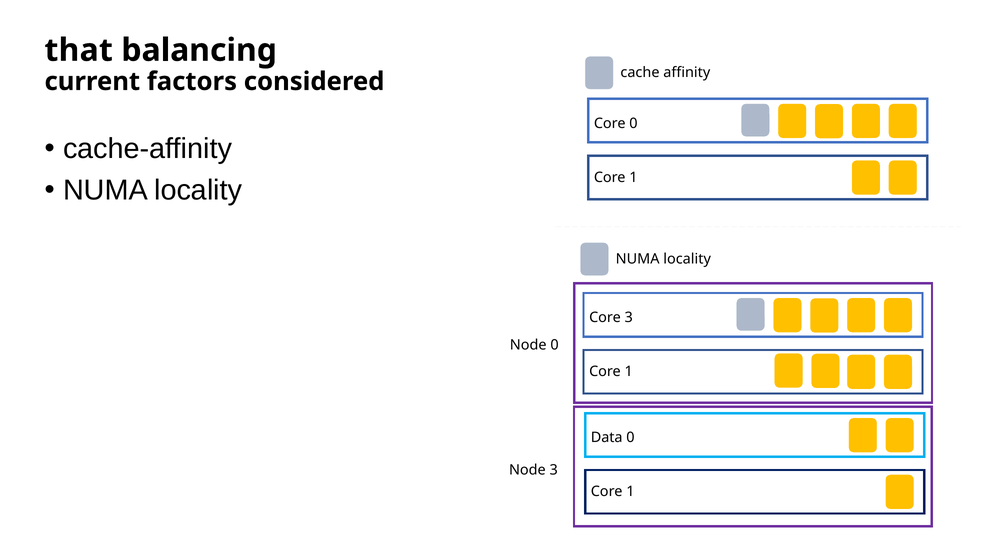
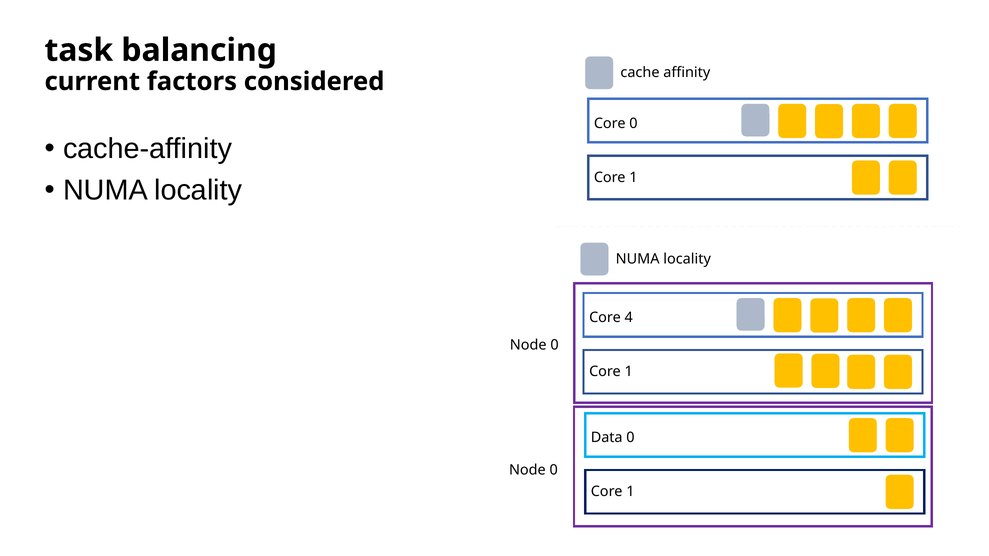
that: that -> task (79, 50)
Core 3: 3 -> 4 (629, 318)
3: 3 -> 0 (554, 470)
